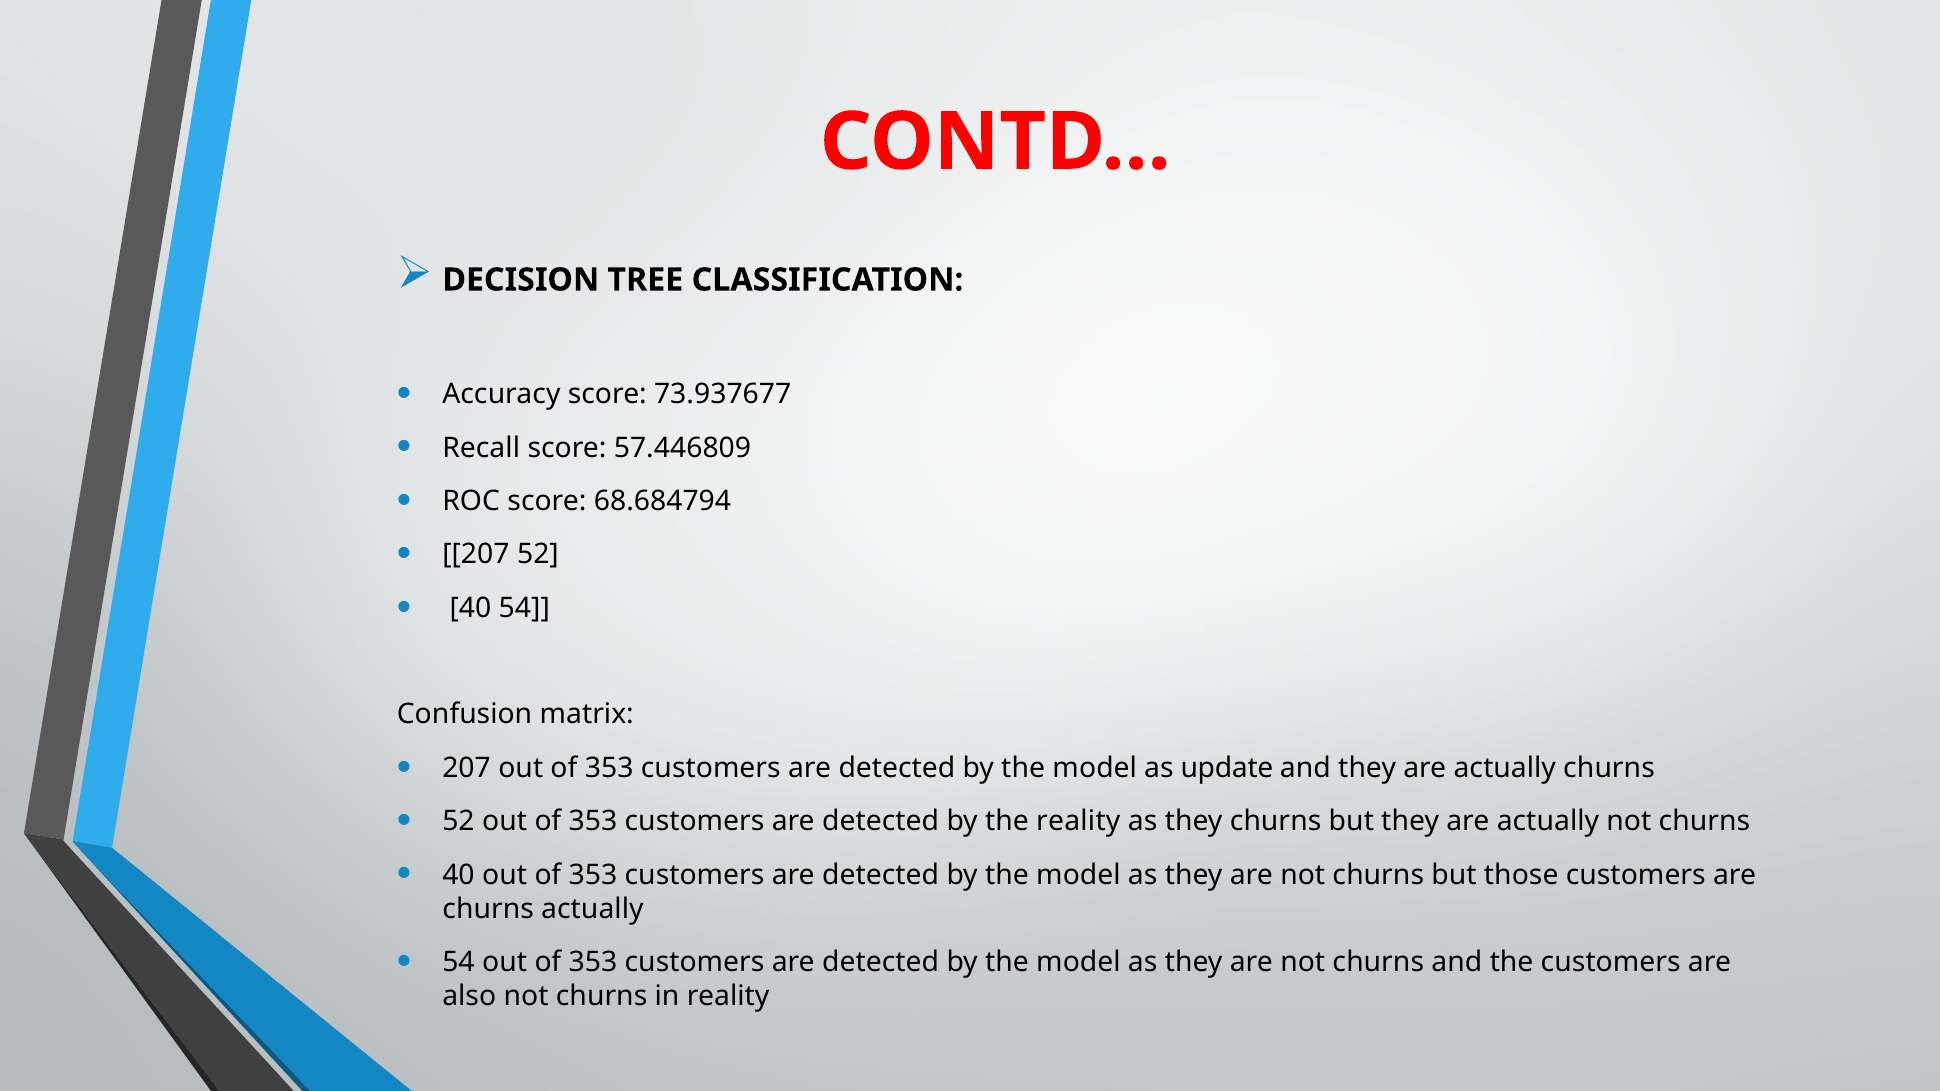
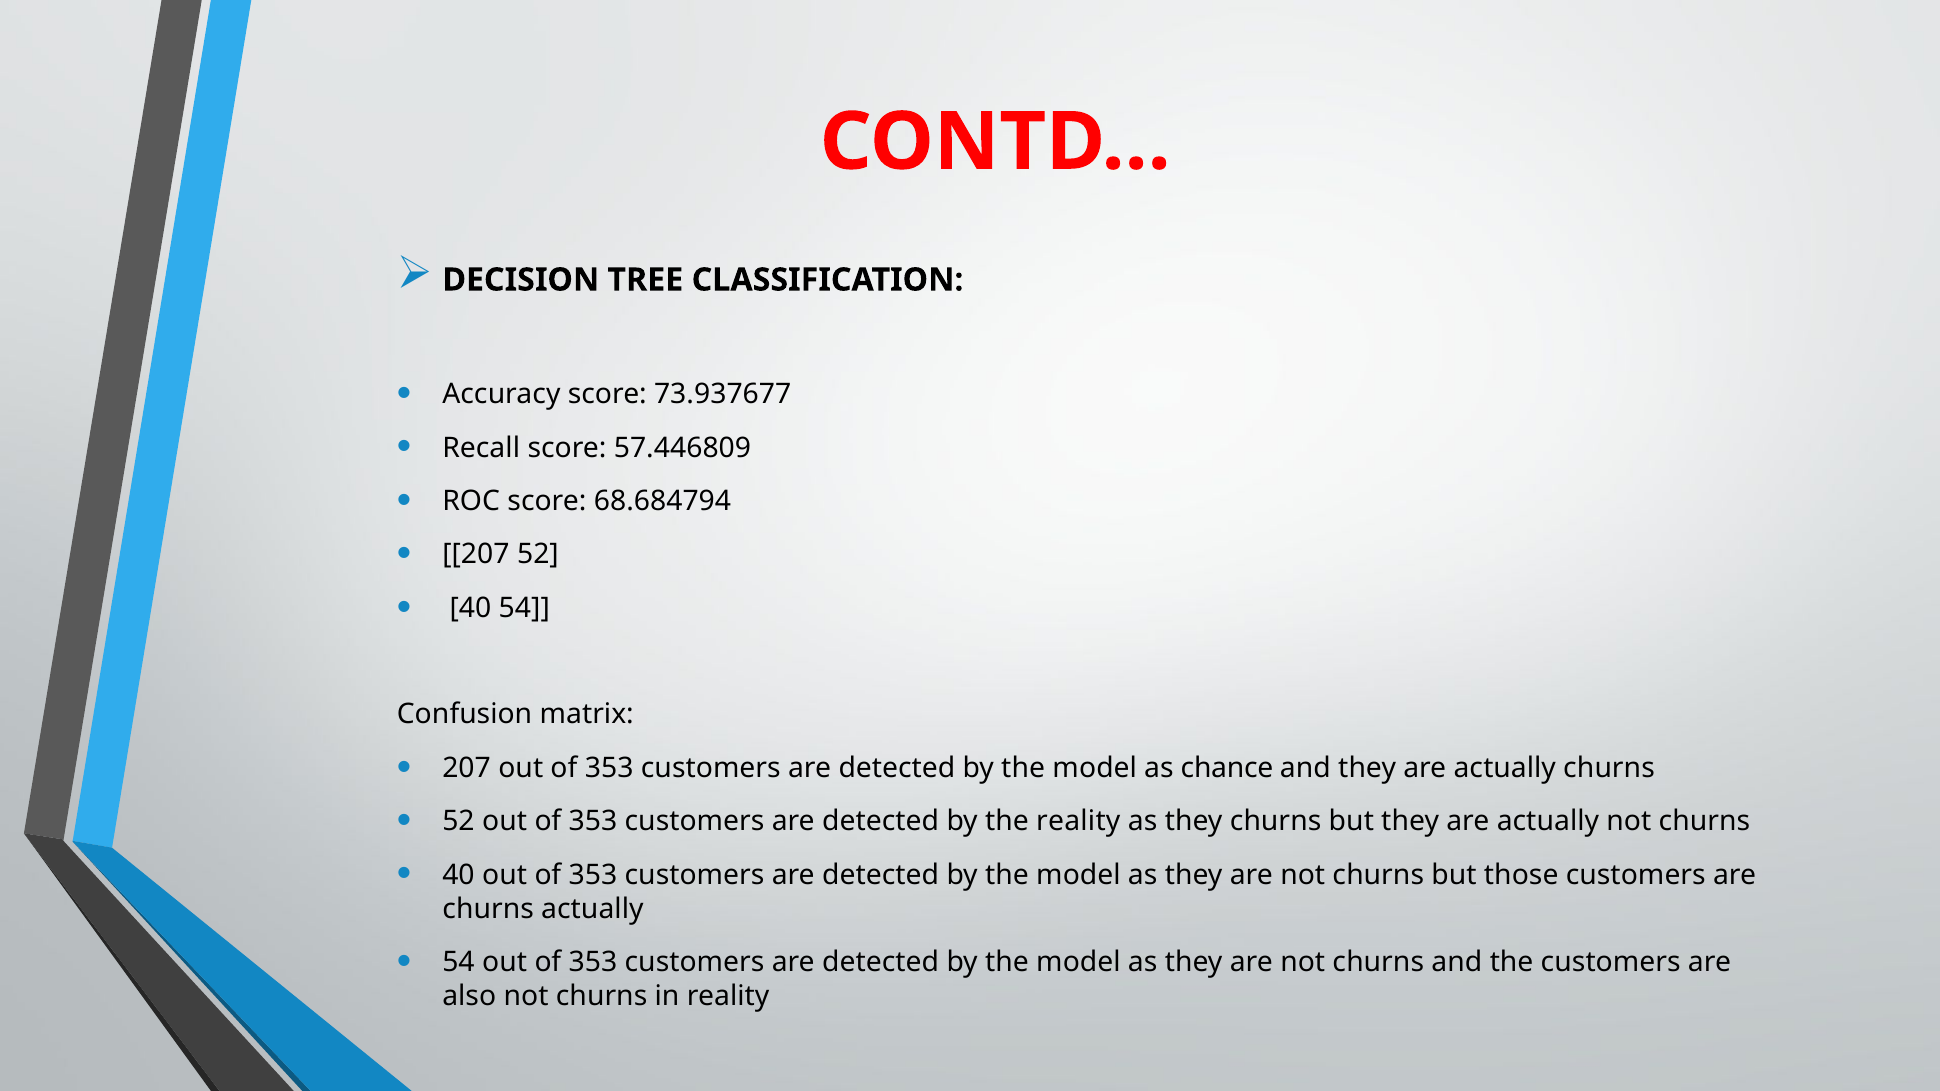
update: update -> chance (1227, 768)
